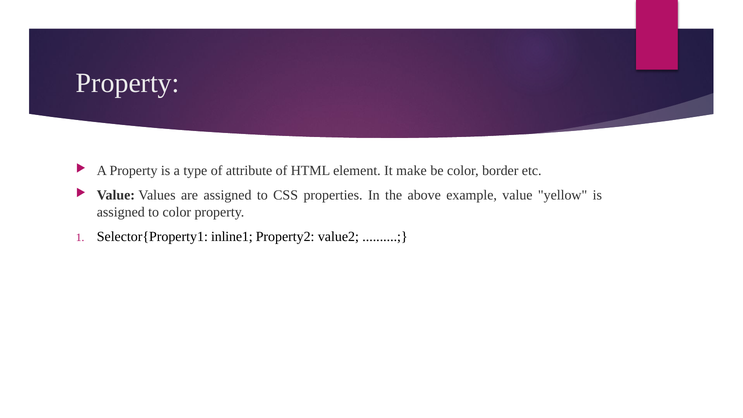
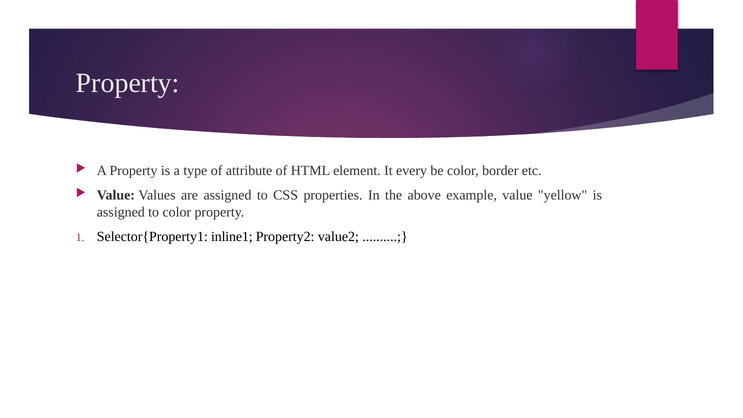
make: make -> every (412, 171)
